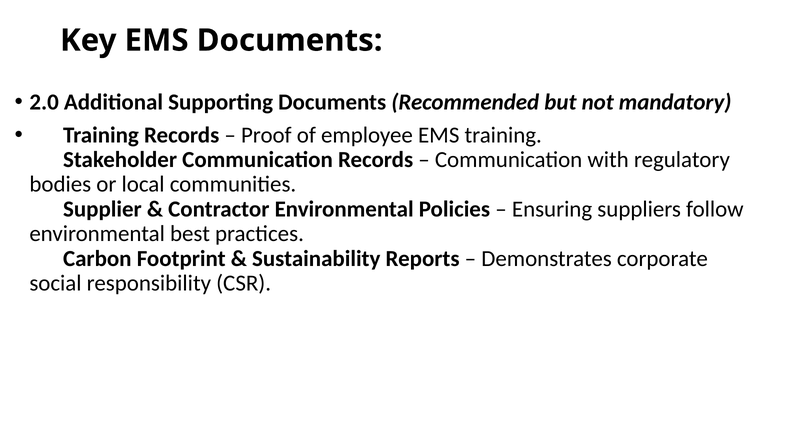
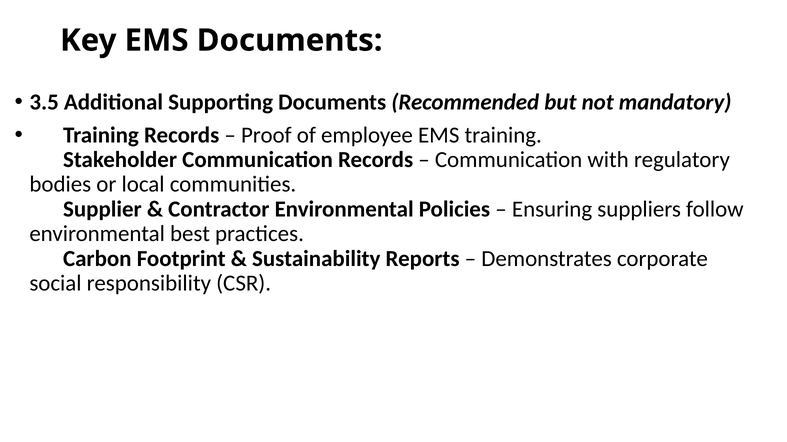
2.0: 2.0 -> 3.5 (44, 102)
